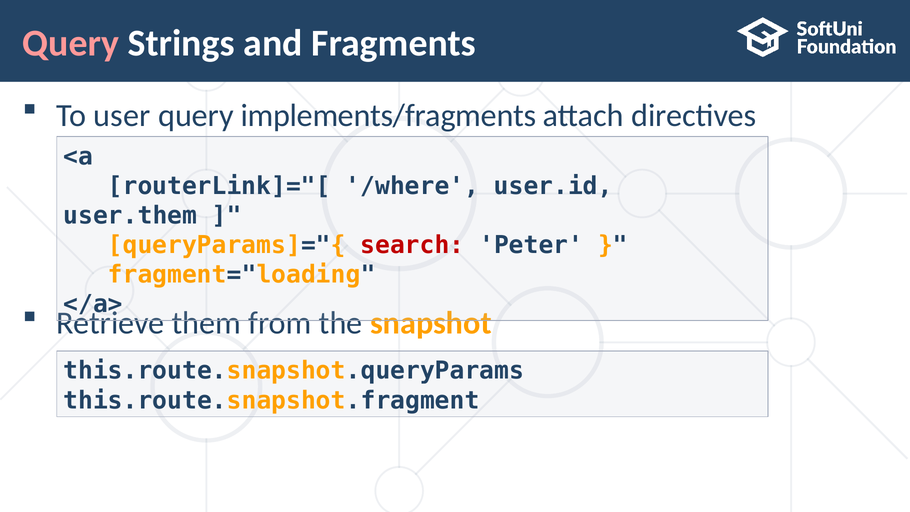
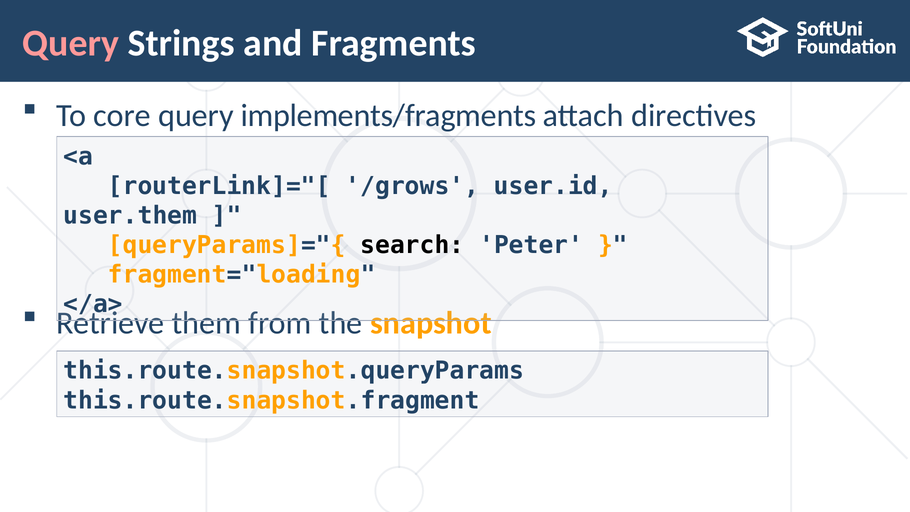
user: user -> core (122, 115)
/where: /where -> /grows (412, 186)
search colour: red -> black (412, 245)
